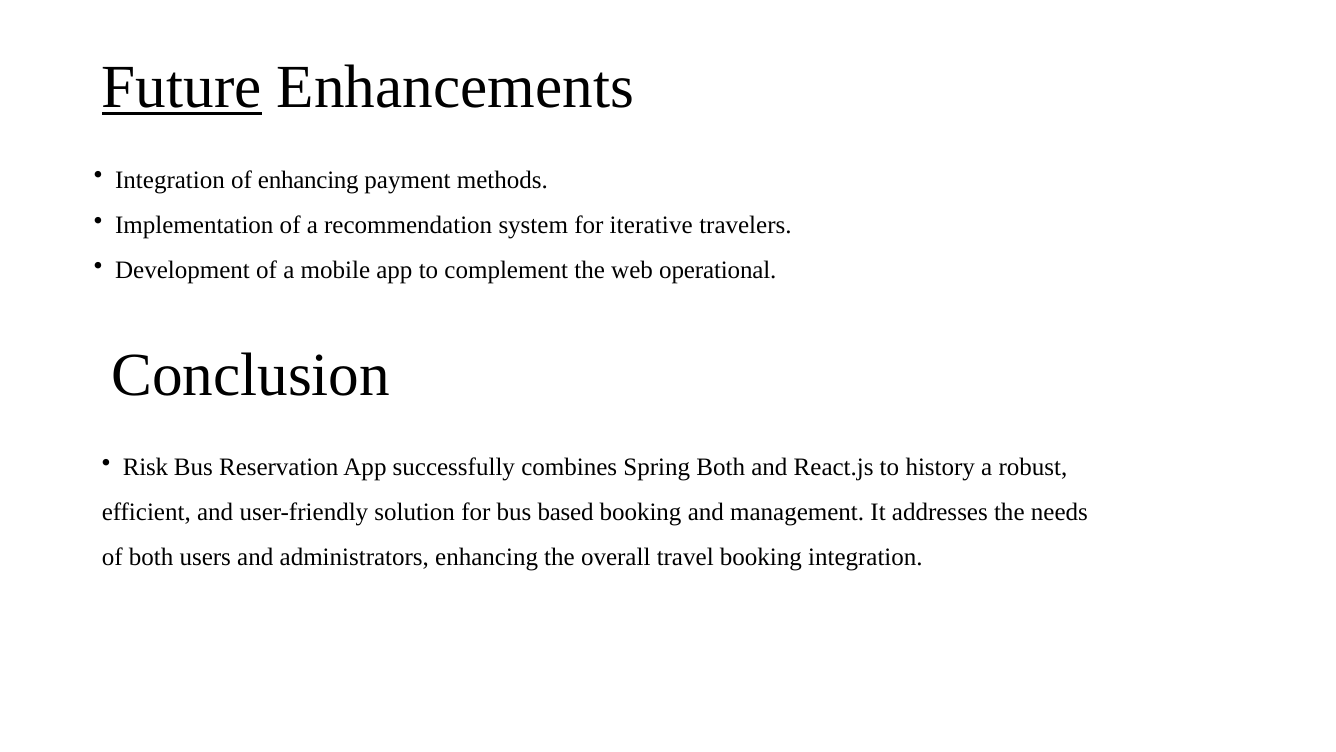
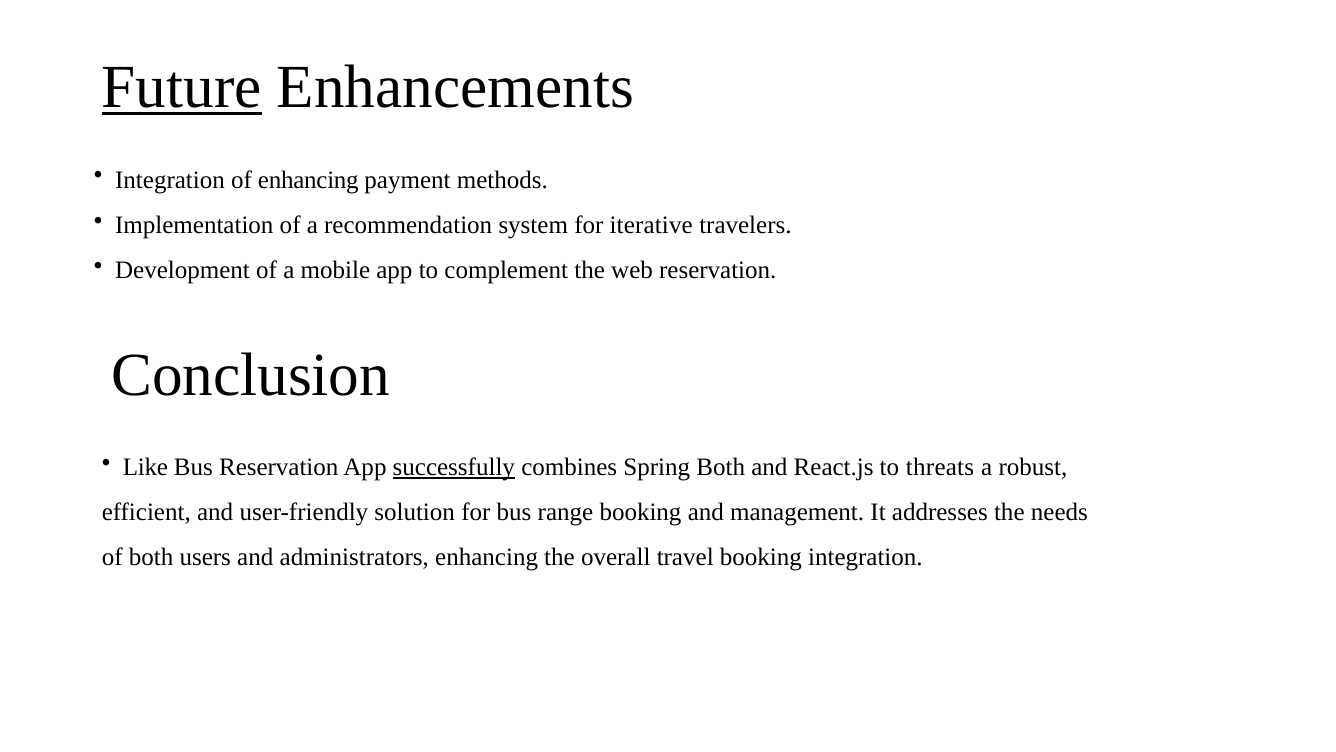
web operational: operational -> reservation (718, 270)
Risk: Risk -> Like (146, 467)
successfully underline: none -> present (454, 467)
history: history -> threats (940, 467)
based: based -> range (565, 512)
